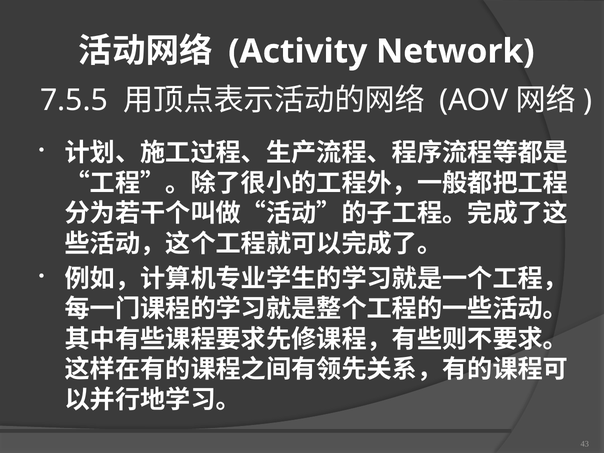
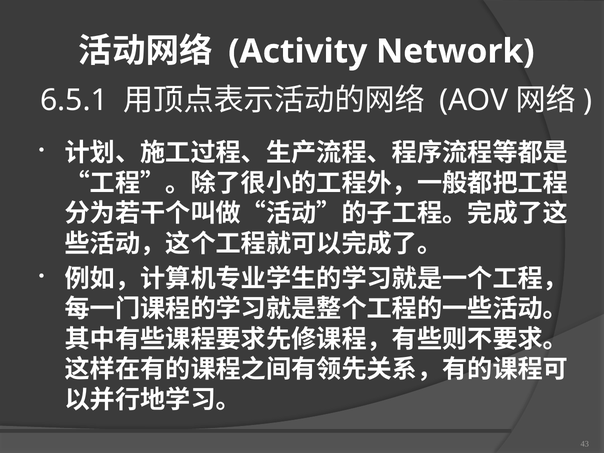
7.5.5: 7.5.5 -> 6.5.1 (74, 100)
